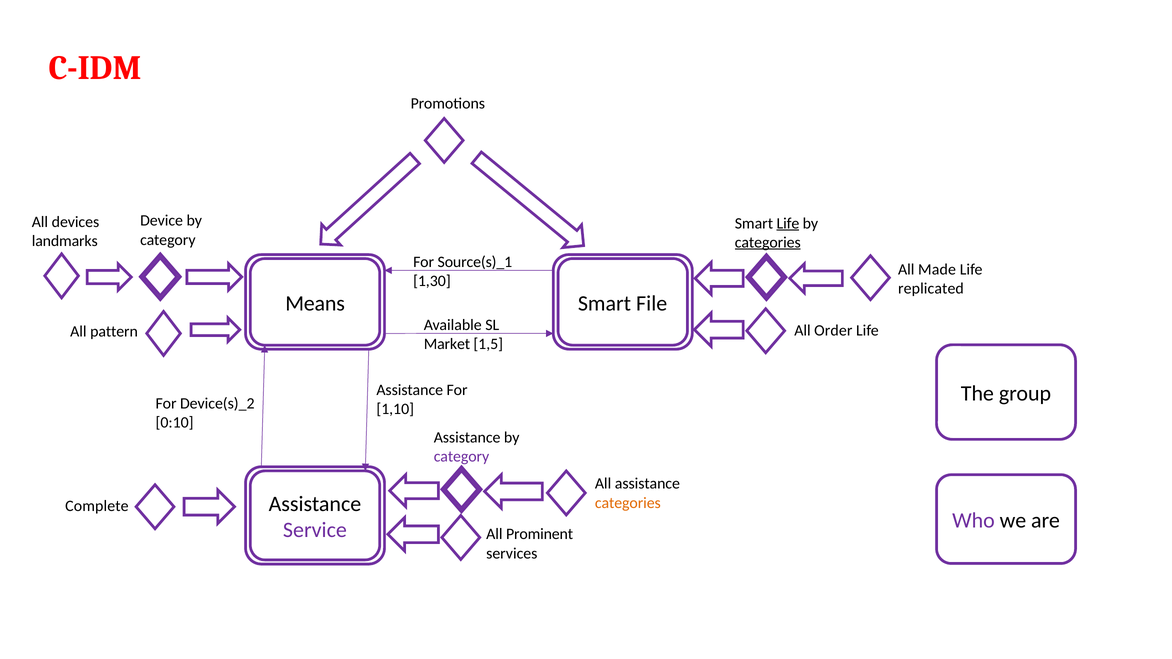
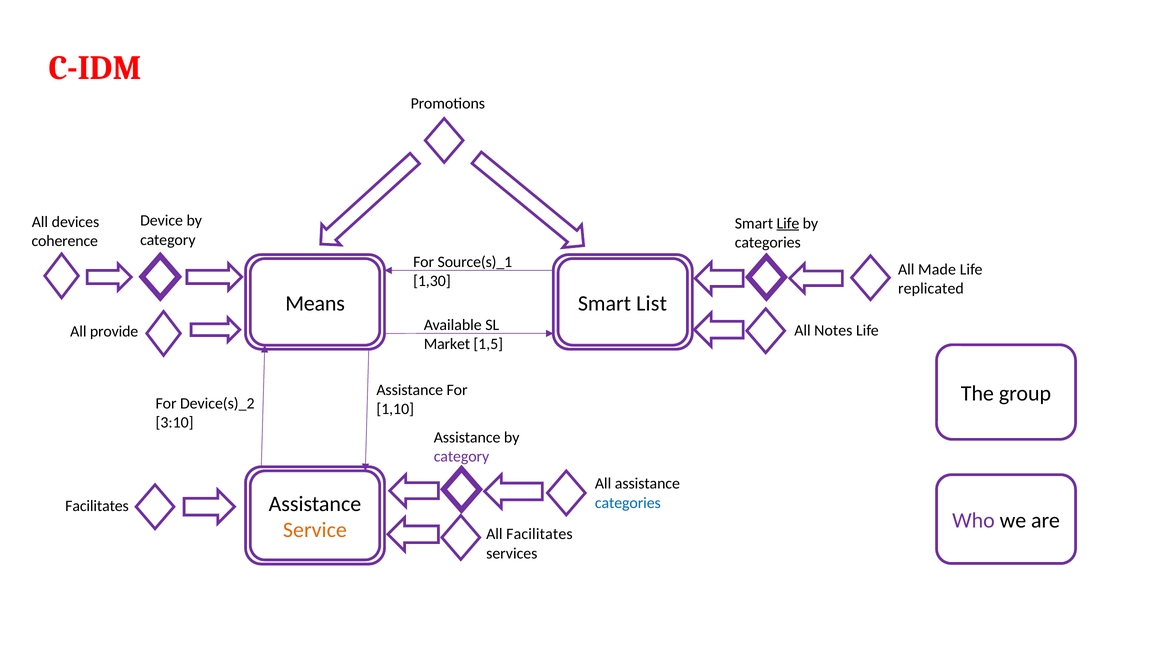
landmarks: landmarks -> coherence (65, 241)
categories underline: present -> none (768, 242)
File: File -> List (652, 304)
Order: Order -> Notes (833, 331)
pattern: pattern -> provide (114, 332)
0:10: 0:10 -> 3:10 (175, 423)
categories colour: orange -> blue (628, 503)
Complete: Complete -> Facilitates (97, 506)
Service colour: purple -> orange (315, 530)
All Prominent: Prominent -> Facilitates (539, 534)
